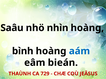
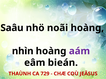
nhìn: nhìn -> noãi (58, 28)
bình: bình -> nhìn (23, 51)
aám colour: blue -> purple (79, 51)
